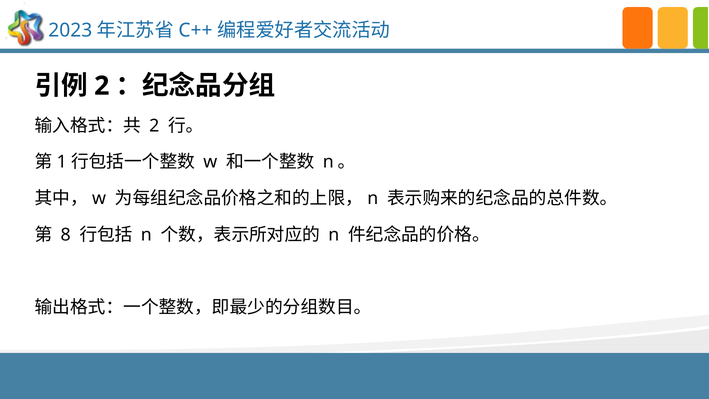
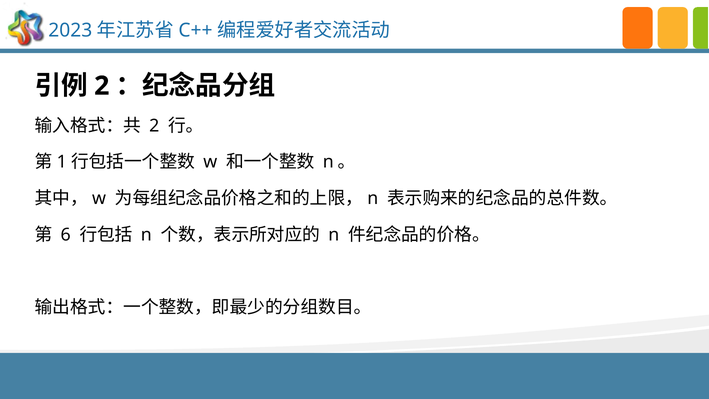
8: 8 -> 6 (66, 235)
